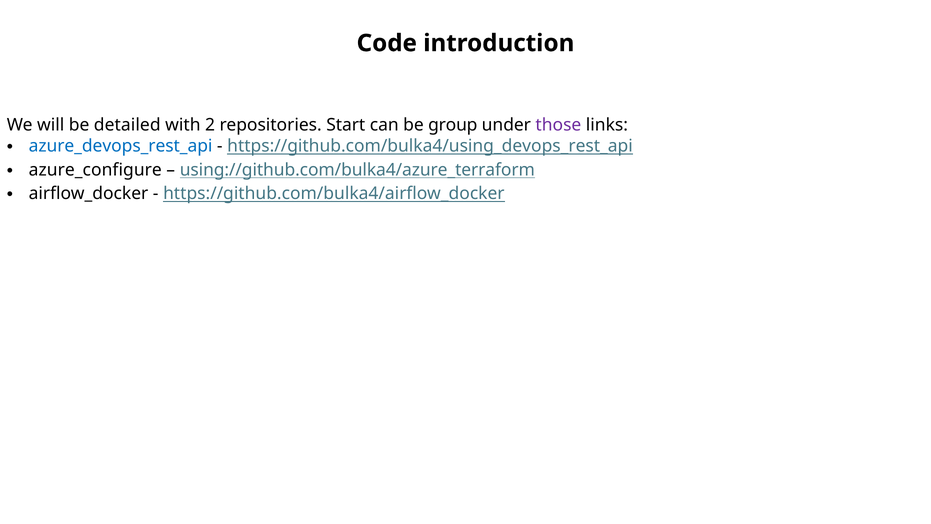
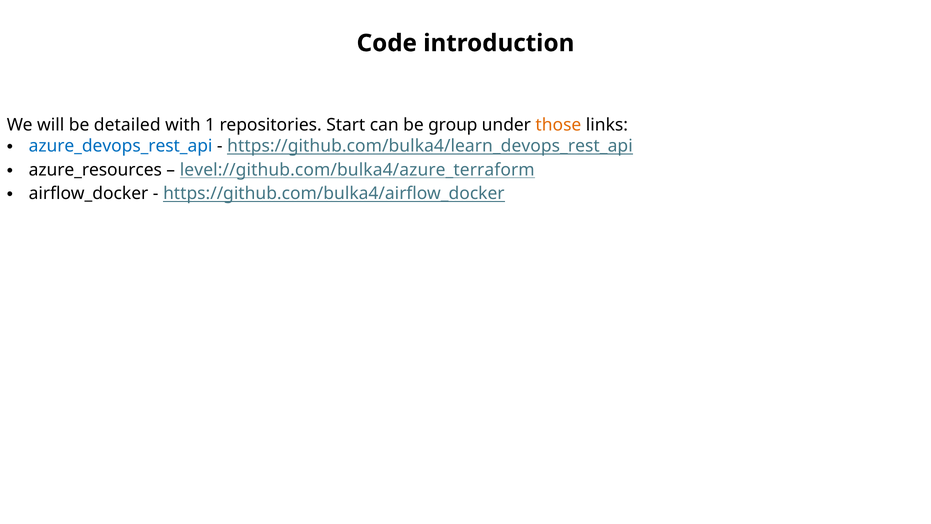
2: 2 -> 1 (210, 125)
those colour: purple -> orange (558, 125)
https://github.com/bulka4/using_devops_rest_api: https://github.com/bulka4/using_devops_rest_api -> https://github.com/bulka4/learn_devops_rest_api (430, 146)
azure_configure: azure_configure -> azure_resources (95, 170)
using://github.com/bulka4/azure_terraform: using://github.com/bulka4/azure_terraform -> level://github.com/bulka4/azure_terraform (357, 170)
